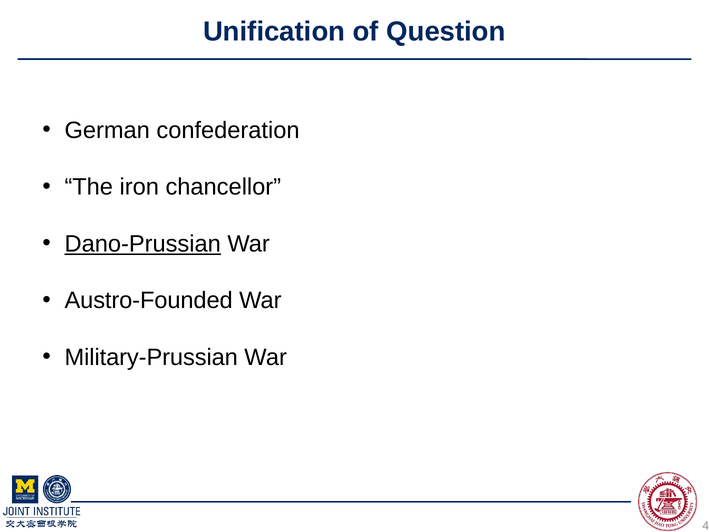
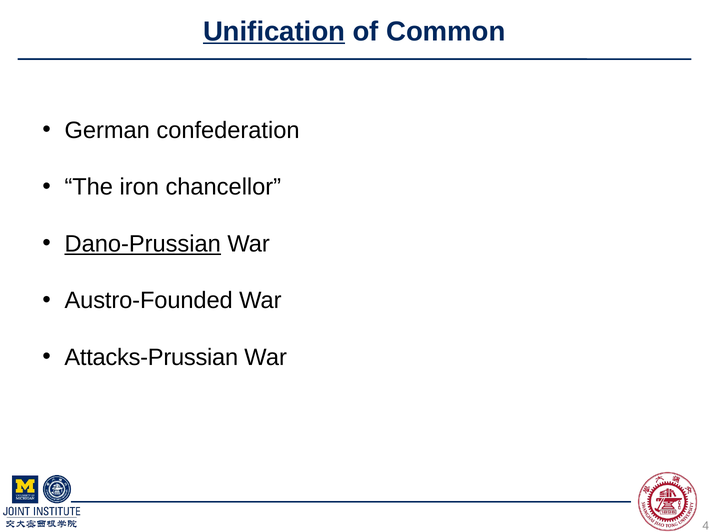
Unification underline: none -> present (274, 31)
Question: Question -> Common (446, 31)
Military-Prussian: Military-Prussian -> Attacks-Prussian (151, 357)
